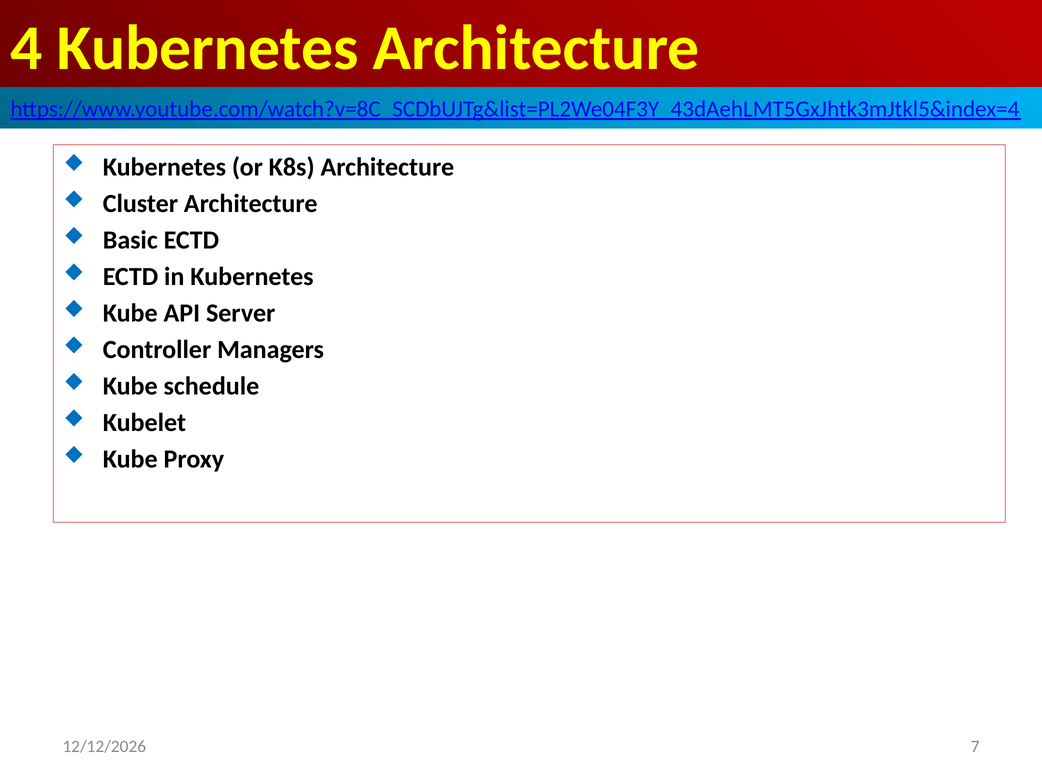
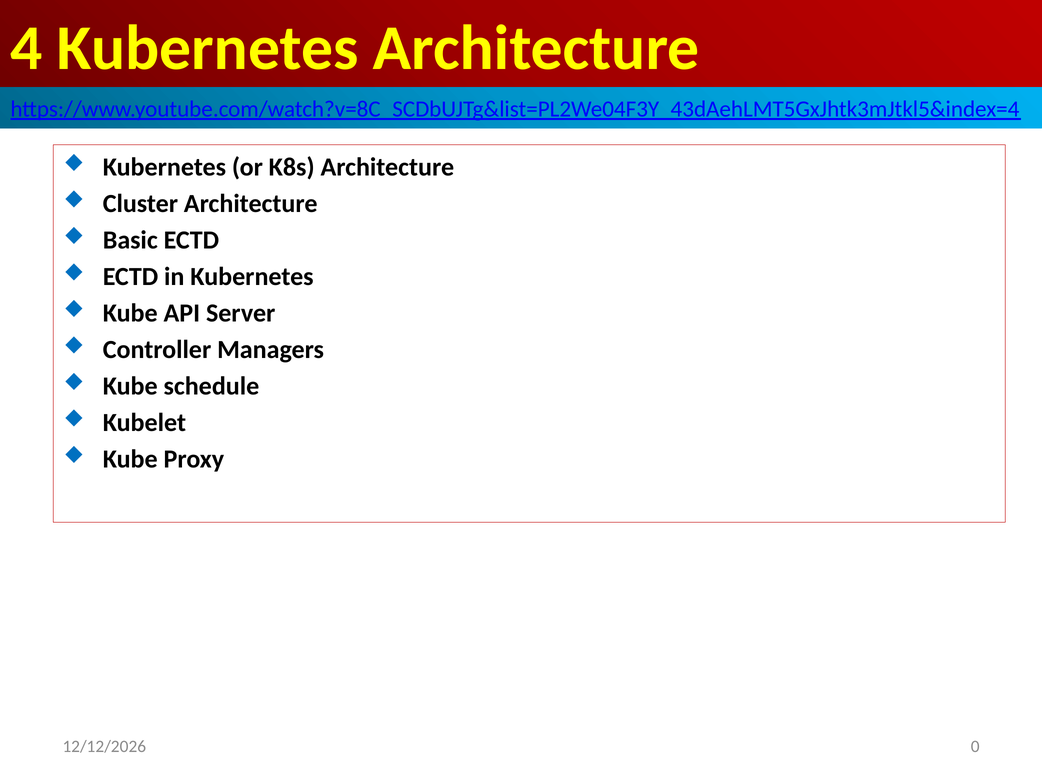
7: 7 -> 0 (975, 746)
